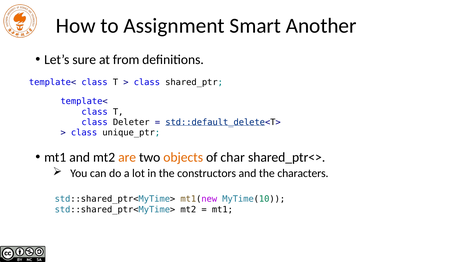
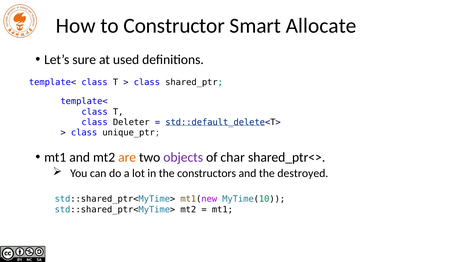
Assignment: Assignment -> Constructor (174, 26)
Another: Another -> Allocate (321, 26)
from: from -> used (126, 60)
objects colour: orange -> purple (183, 157)
characters: characters -> destroyed (303, 173)
